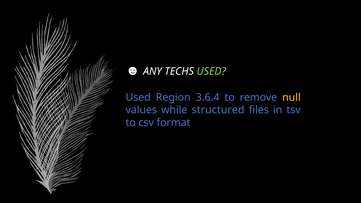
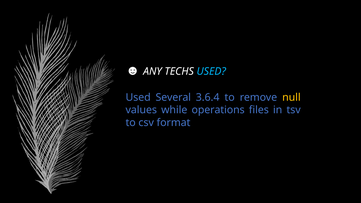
USED colour: light green -> light blue (211, 71)
Region: Region -> Several (173, 97)
structured: structured -> operations (218, 110)
